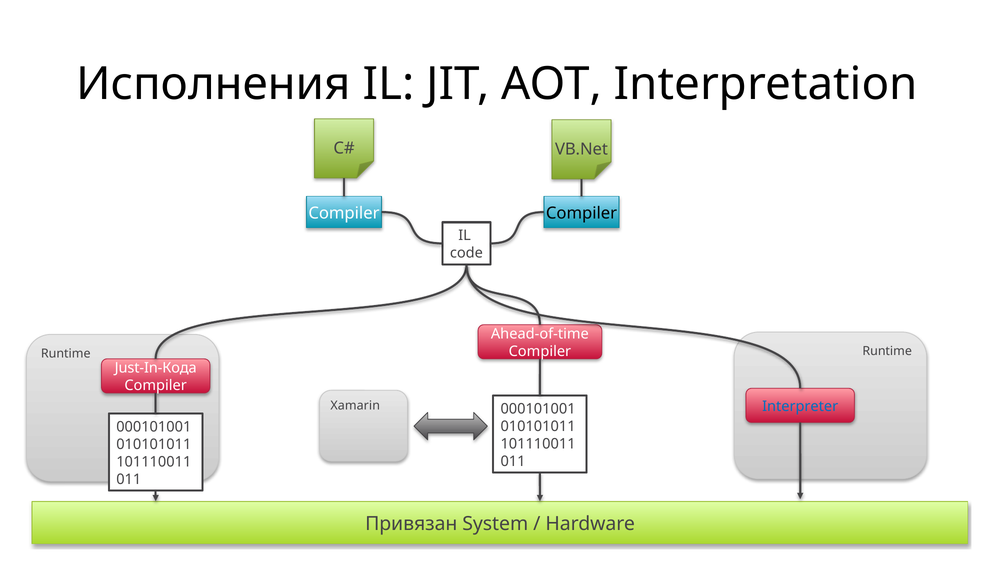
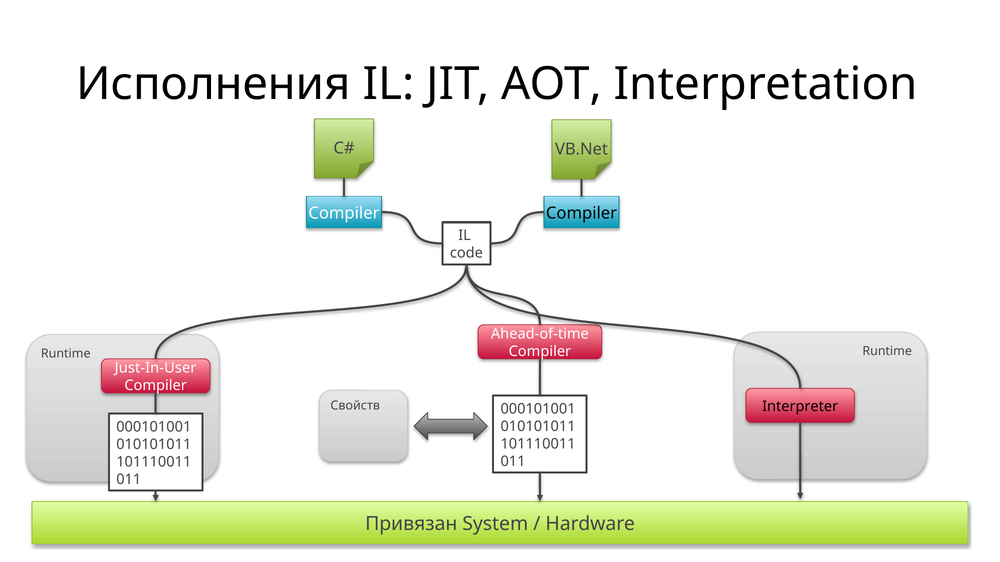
Just-In-Кода: Just-In-Кода -> Just-In-User (156, 368)
Xamarin: Xamarin -> Свойств (355, 406)
Interpreter colour: blue -> black (800, 407)
